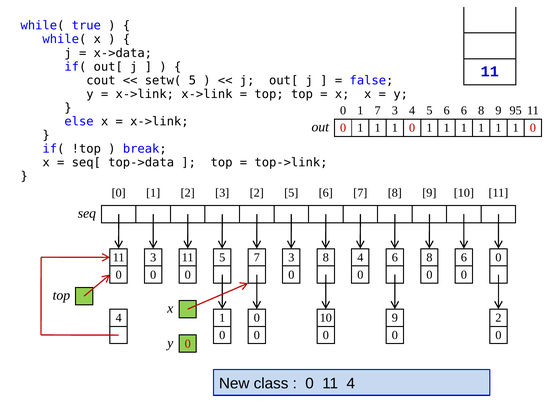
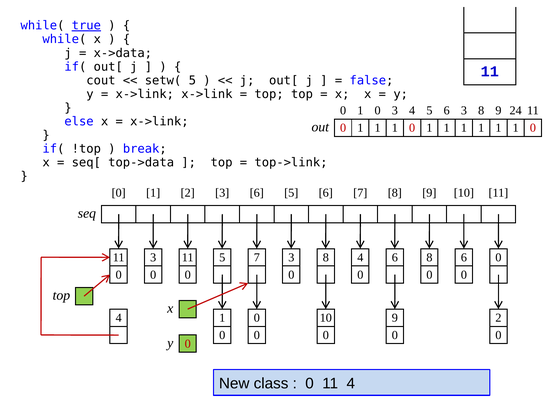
true underline: none -> present (86, 26)
0 1 7: 7 -> 0 (378, 111)
6 6: 6 -> 3 (464, 111)
95: 95 -> 24 (516, 111)
3 2: 2 -> 6 (257, 193)
